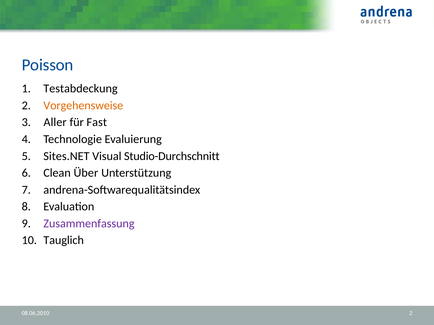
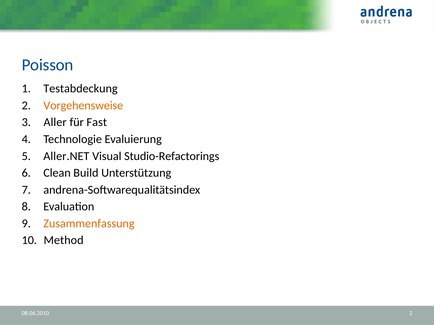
Sites.NET: Sites.NET -> Aller.NET (66, 156)
Studio-Durchschnitt: Studio-Durchschnitt -> Studio-Refactorings (172, 156)
Über: Über -> Build (86, 173)
Zusammenfassung colour: purple -> orange (89, 224)
Tauglich: Tauglich -> Method (64, 241)
